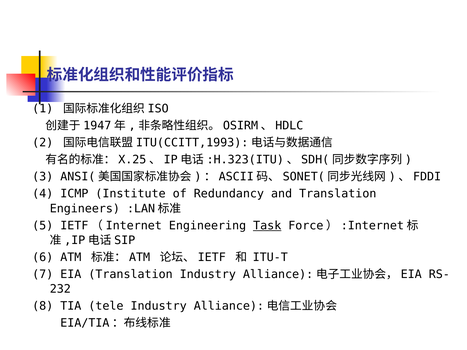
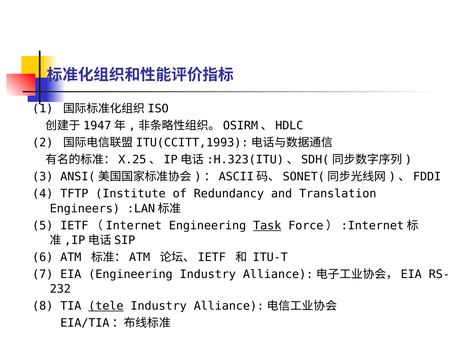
ICMP: ICMP -> TFTP (74, 194)
EIA Translation: Translation -> Engineering (131, 274)
tele underline: none -> present (106, 306)
